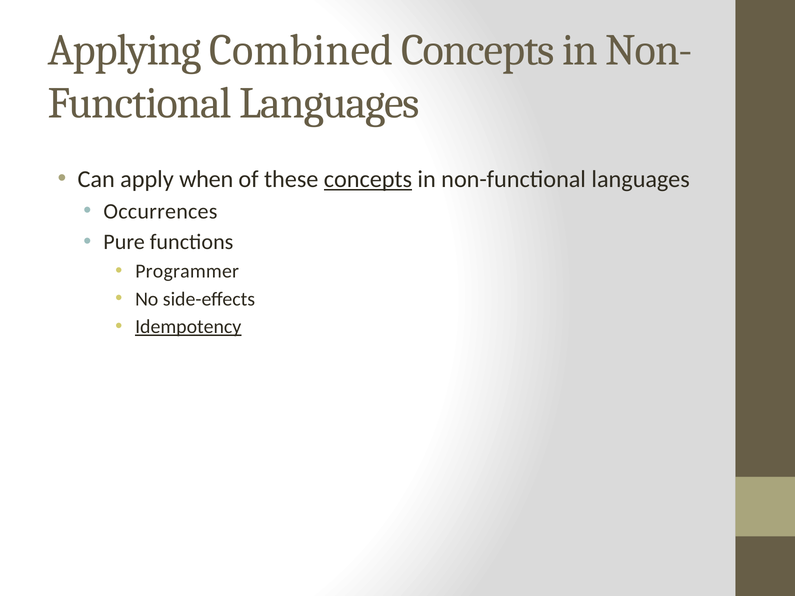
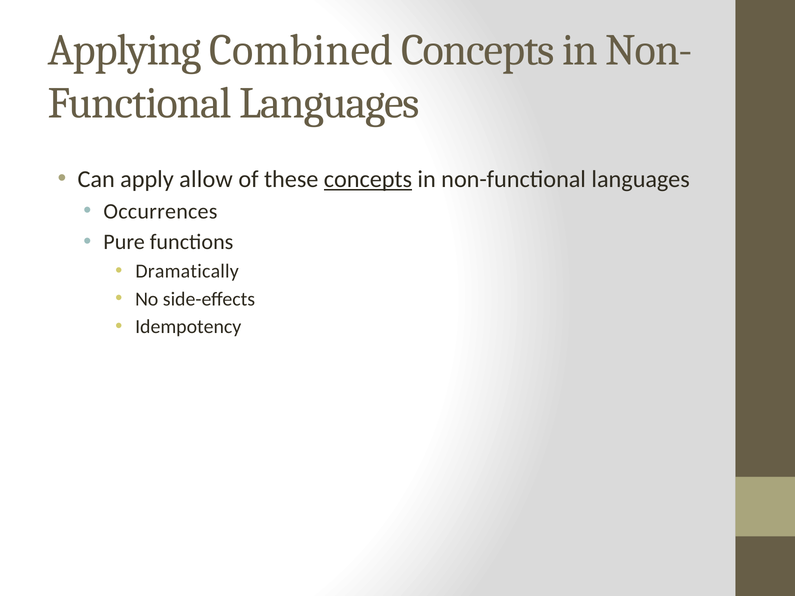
when: when -> allow (206, 179)
Programmer: Programmer -> Dramatically (187, 271)
Idempotency underline: present -> none (188, 327)
